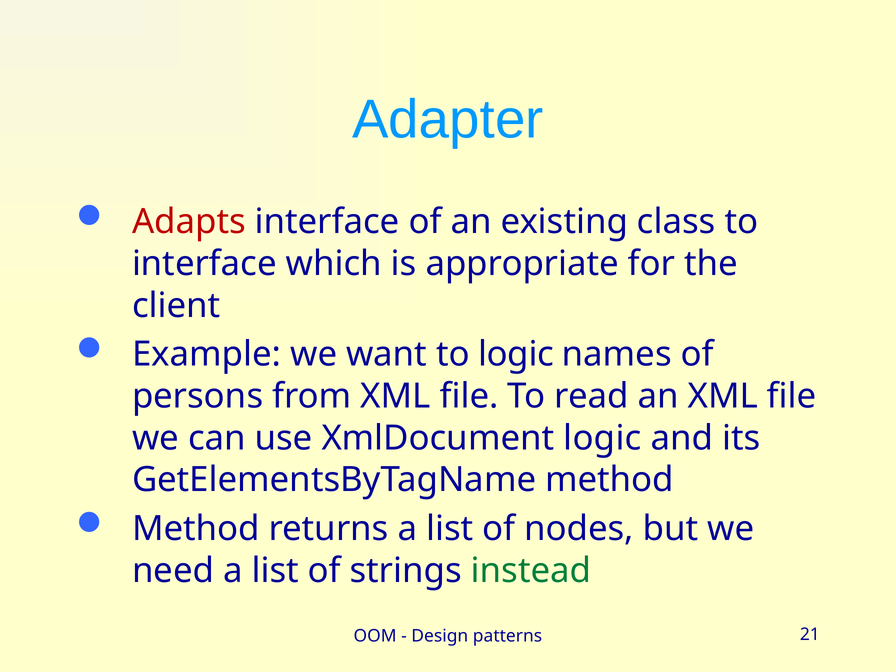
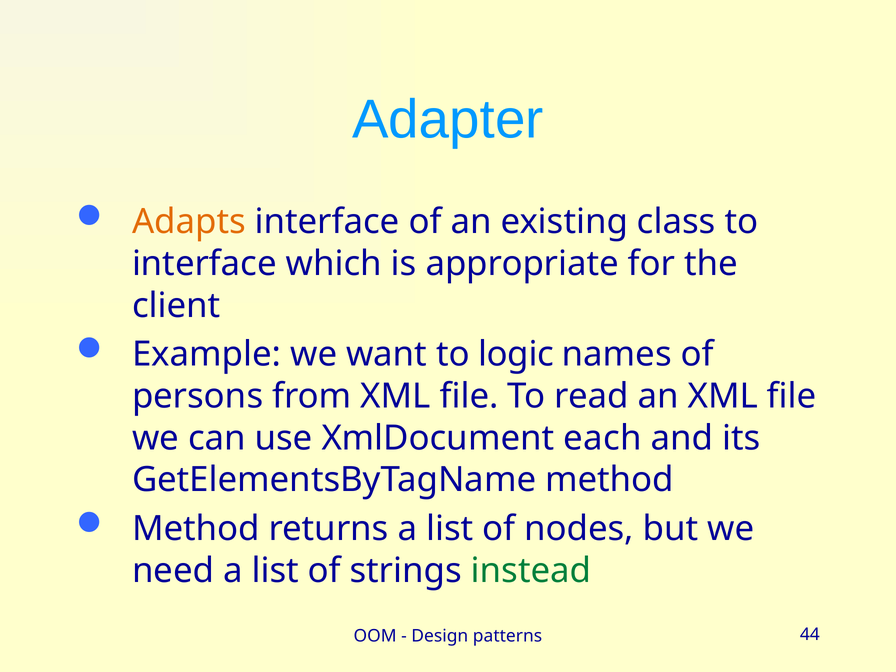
Adapts colour: red -> orange (189, 222)
XmlDocument logic: logic -> each (602, 438)
21: 21 -> 44 (810, 634)
